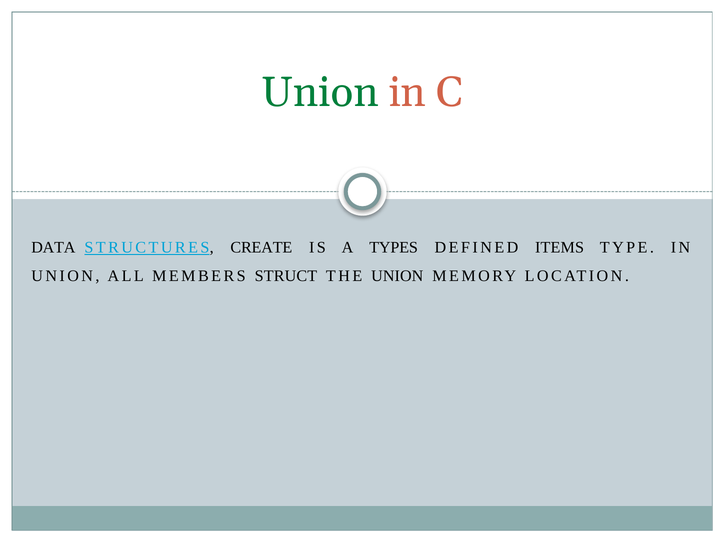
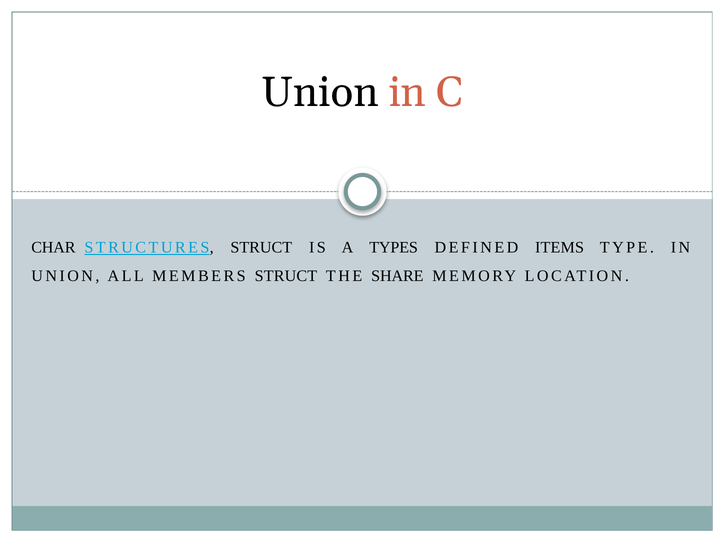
Union colour: green -> black (320, 92)
DATA: DATA -> CHAR (53, 248)
STRUCTURES CREATE: CREATE -> STRUCT (261, 248)
THE UNION: UNION -> SHARE (397, 277)
